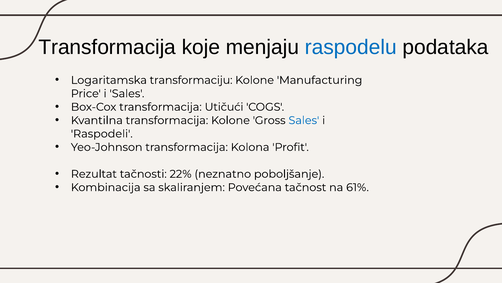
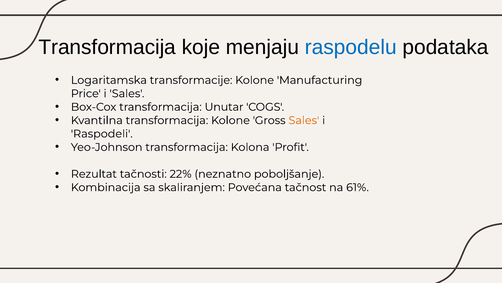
transformaciju: transformaciju -> transformacije (191, 80)
Utičući: Utičući -> Unutar (224, 107)
Sales colour: blue -> orange (304, 120)
